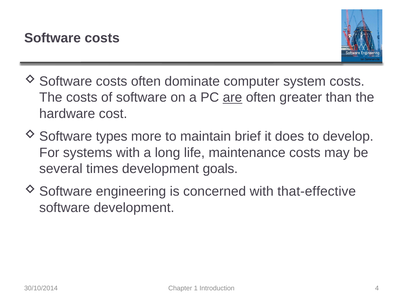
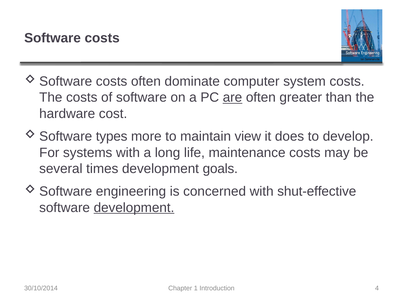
brief: brief -> view (248, 137)
that-effective: that-effective -> shut-effective (317, 192)
development underline: none -> present (134, 208)
